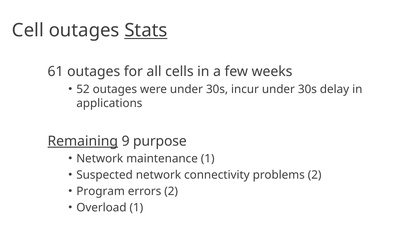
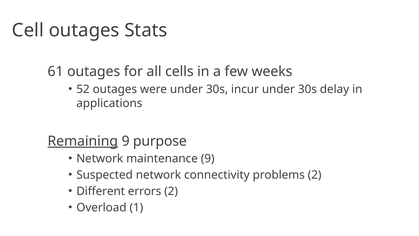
Stats underline: present -> none (146, 30)
maintenance 1: 1 -> 9 (208, 159)
Program: Program -> Different (101, 191)
